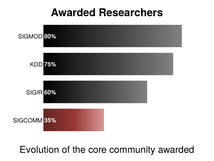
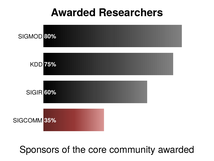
Evolution: Evolution -> Sponsors (39, 149)
